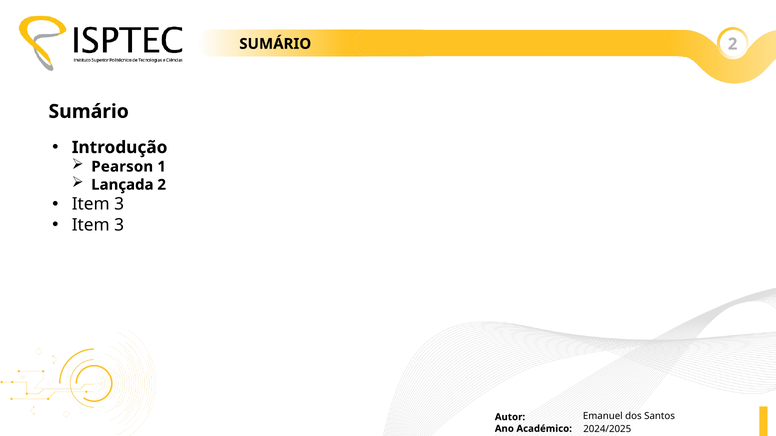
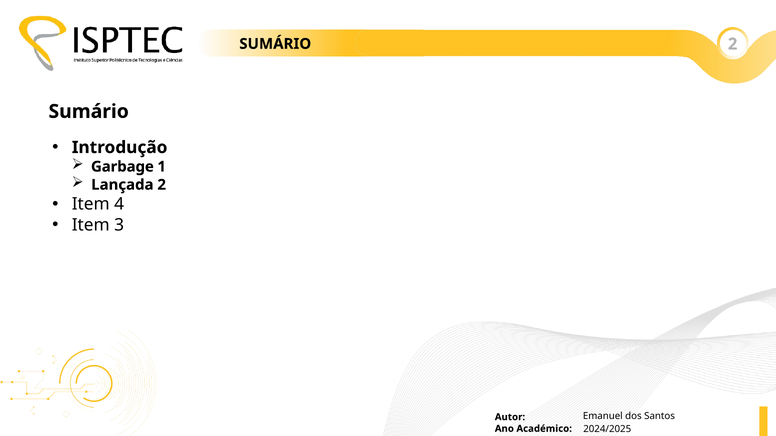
Pearson: Pearson -> Garbage (122, 167)
3: 3 -> 4 (119, 205)
